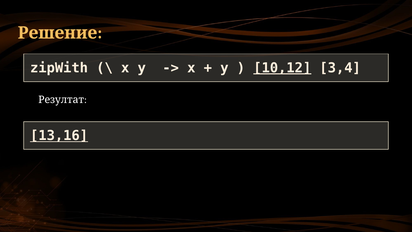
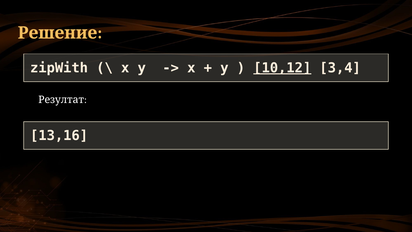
13,16 underline: present -> none (59, 136)
